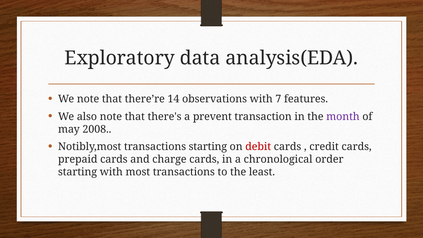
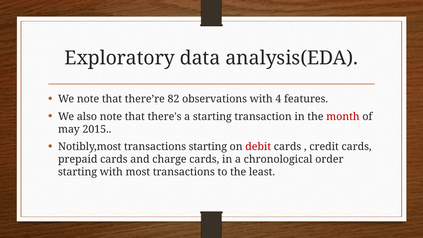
14: 14 -> 82 (173, 99)
7: 7 -> 4 (278, 99)
a prevent: prevent -> starting (212, 117)
month colour: purple -> red (343, 117)
2008: 2008 -> 2015 (97, 129)
